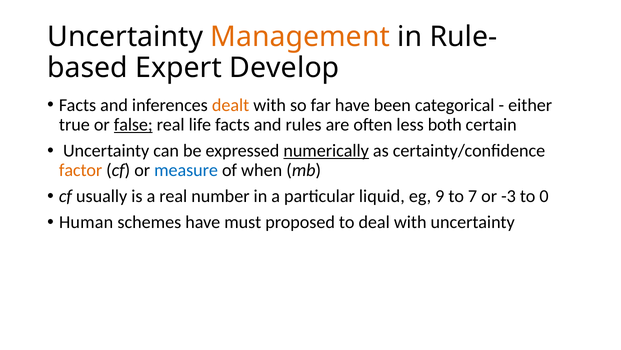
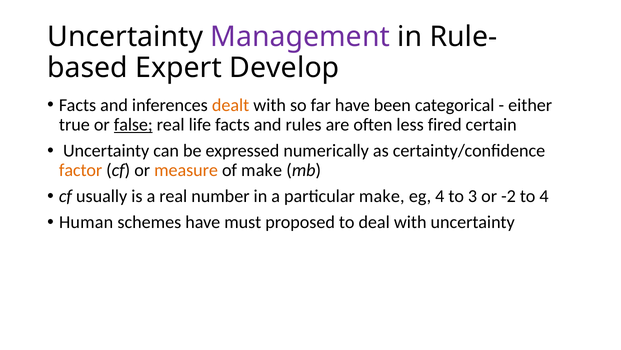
Management colour: orange -> purple (300, 37)
both: both -> fired (445, 124)
numerically underline: present -> none (326, 150)
measure colour: blue -> orange (186, 170)
of when: when -> make (262, 170)
particular liquid: liquid -> make (382, 196)
eg 9: 9 -> 4 (440, 196)
7: 7 -> 3 (473, 196)
-3: -3 -> -2 (509, 196)
to 0: 0 -> 4 (544, 196)
